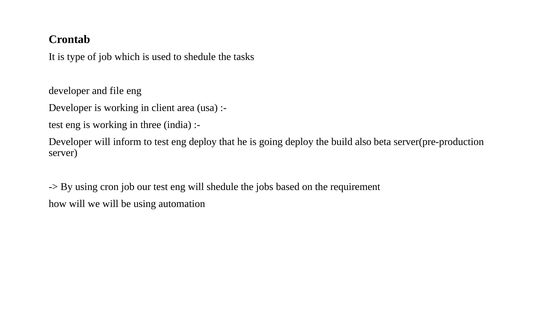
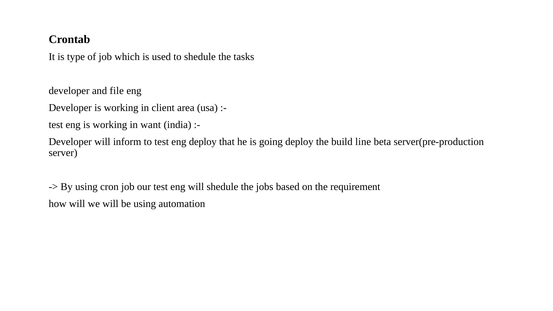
three: three -> want (151, 125)
also: also -> line (363, 142)
